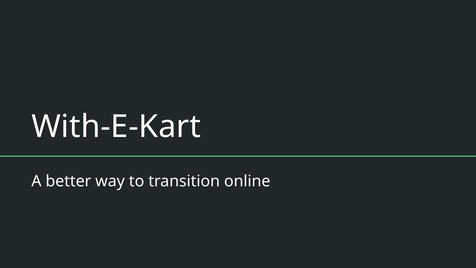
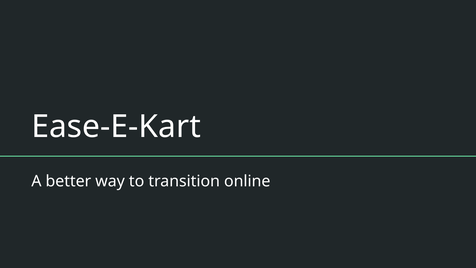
With-E-Kart: With-E-Kart -> Ease-E-Kart (116, 127)
